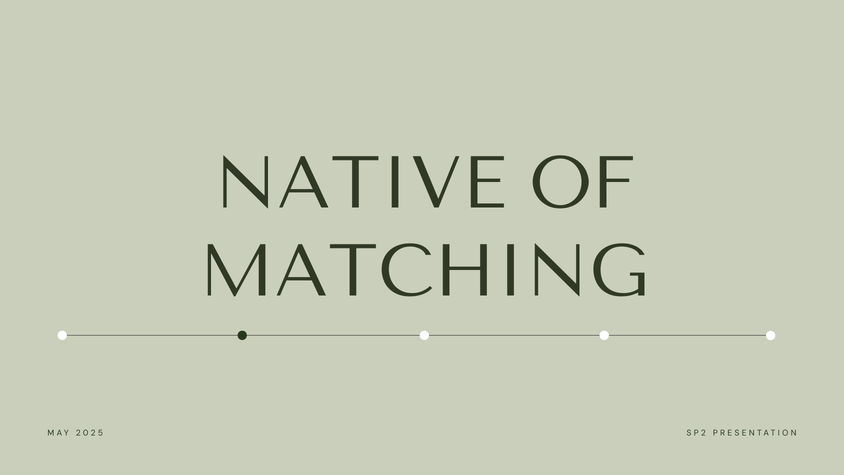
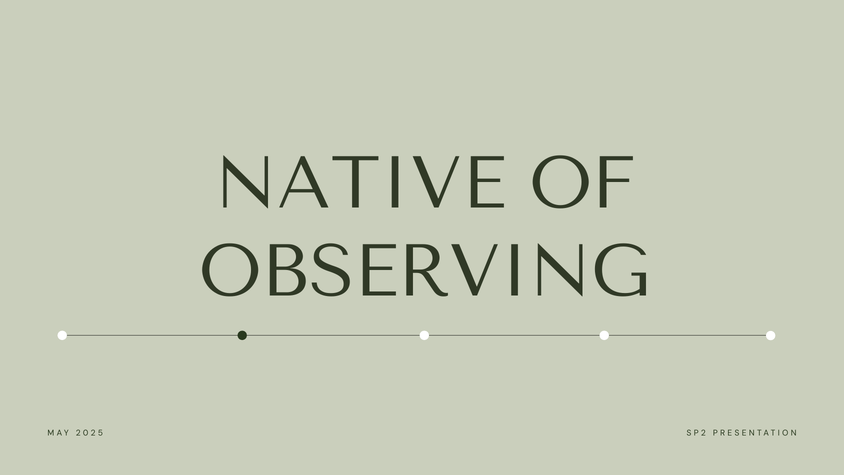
MATCHING: MATCHING -> OBSERVING (425, 271)
